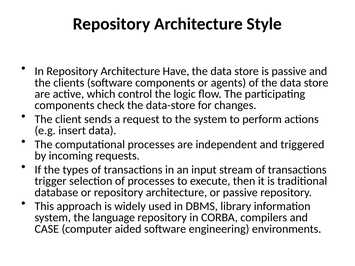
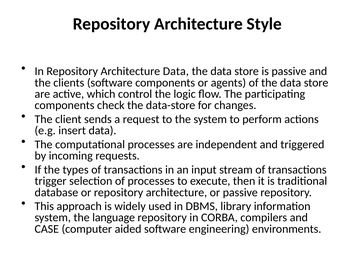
Architecture Have: Have -> Data (176, 71)
